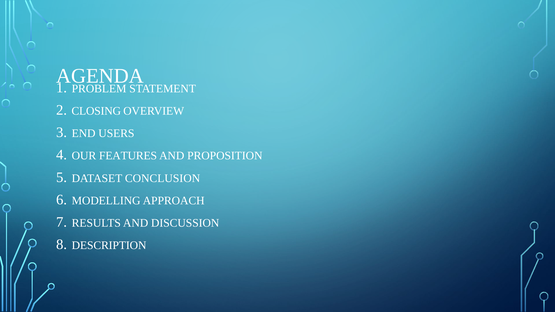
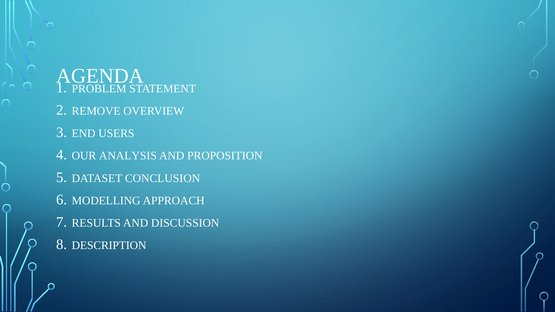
CLOSING: CLOSING -> REMOVE (96, 111)
FEATURES: FEATURES -> ANALYSIS (128, 156)
